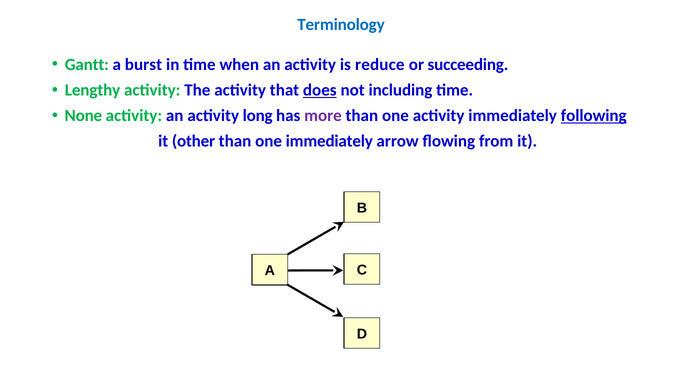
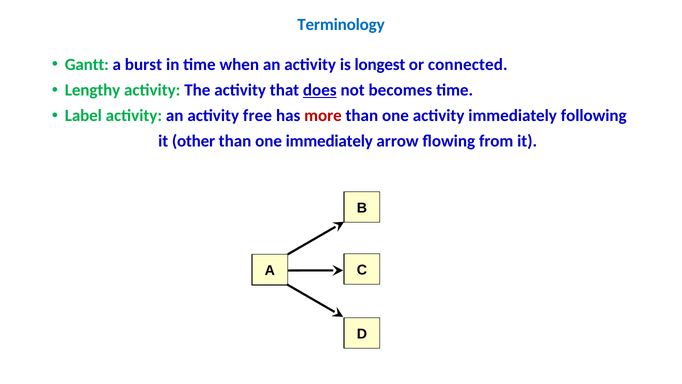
reduce: reduce -> longest (380, 64)
succeeding: succeeding -> connected (468, 64)
including: including -> becomes (400, 90)
None: None -> Label (83, 115)
long: long -> free (257, 115)
more colour: purple -> red (323, 115)
following underline: present -> none (594, 115)
